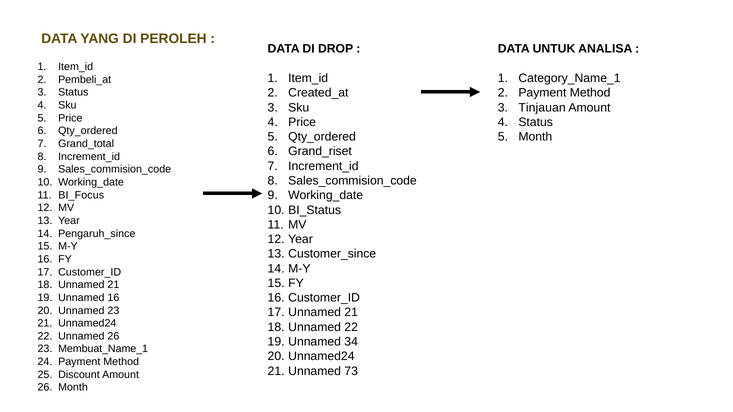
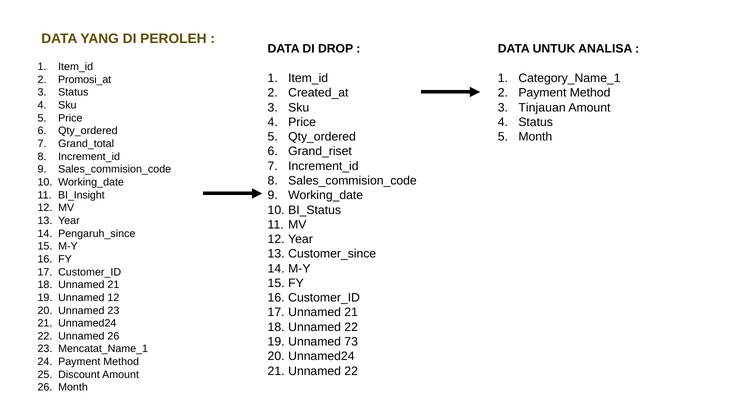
Pembeli_at: Pembeli_at -> Promosi_at (85, 80)
BI_Focus: BI_Focus -> BI_Insight (81, 195)
Unnamed 16: 16 -> 12 (113, 298)
34: 34 -> 73 (351, 342)
Membuat_Name_1: Membuat_Name_1 -> Mencatat_Name_1 (103, 349)
21 Unnamed 73: 73 -> 22 (351, 371)
